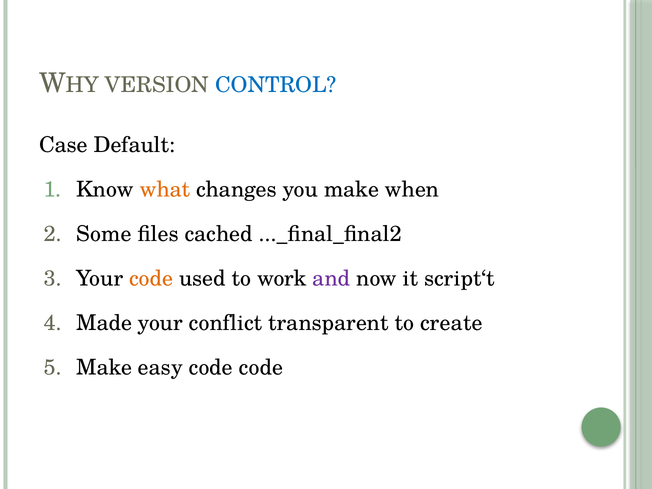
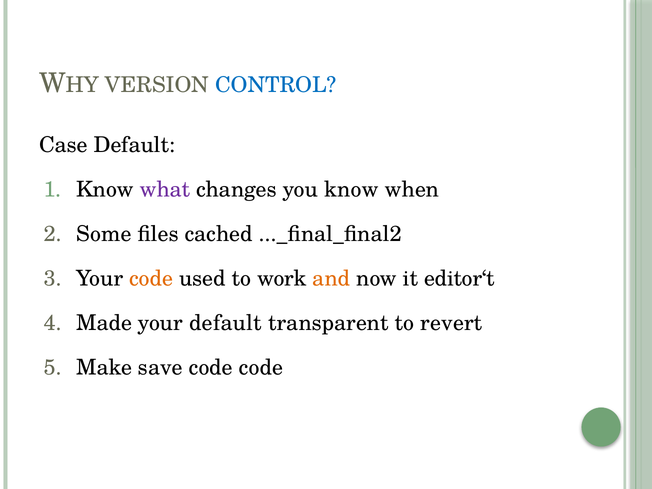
what colour: orange -> purple (165, 189)
you make: make -> know (351, 189)
and colour: purple -> orange (331, 279)
script‘t: script‘t -> editor‘t (459, 279)
your conflict: conflict -> default (226, 323)
create: create -> revert (451, 323)
easy: easy -> save (160, 368)
